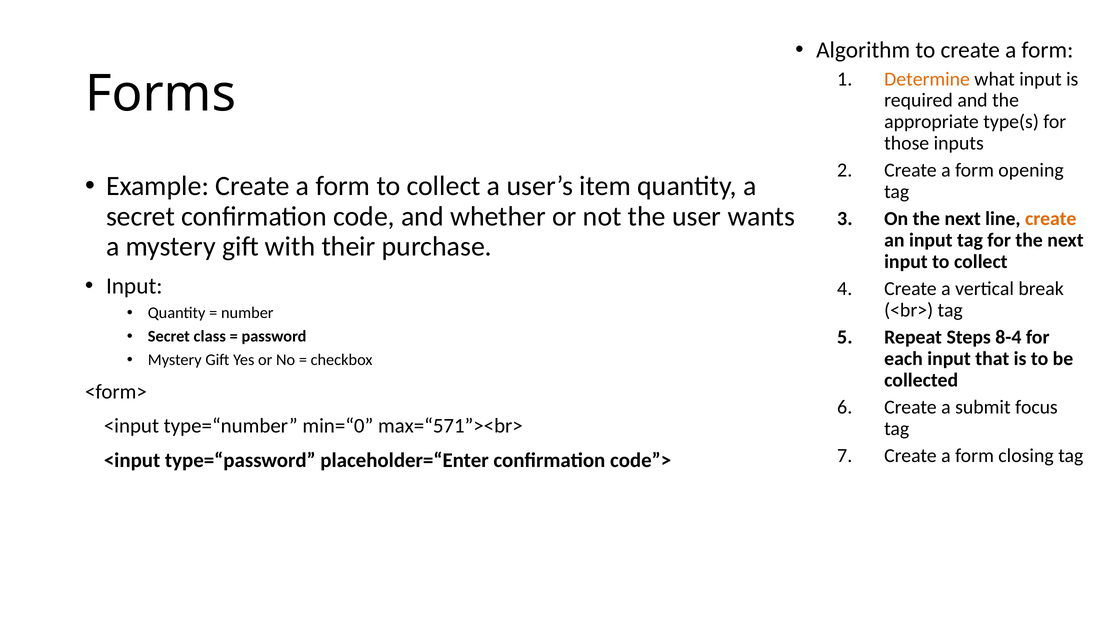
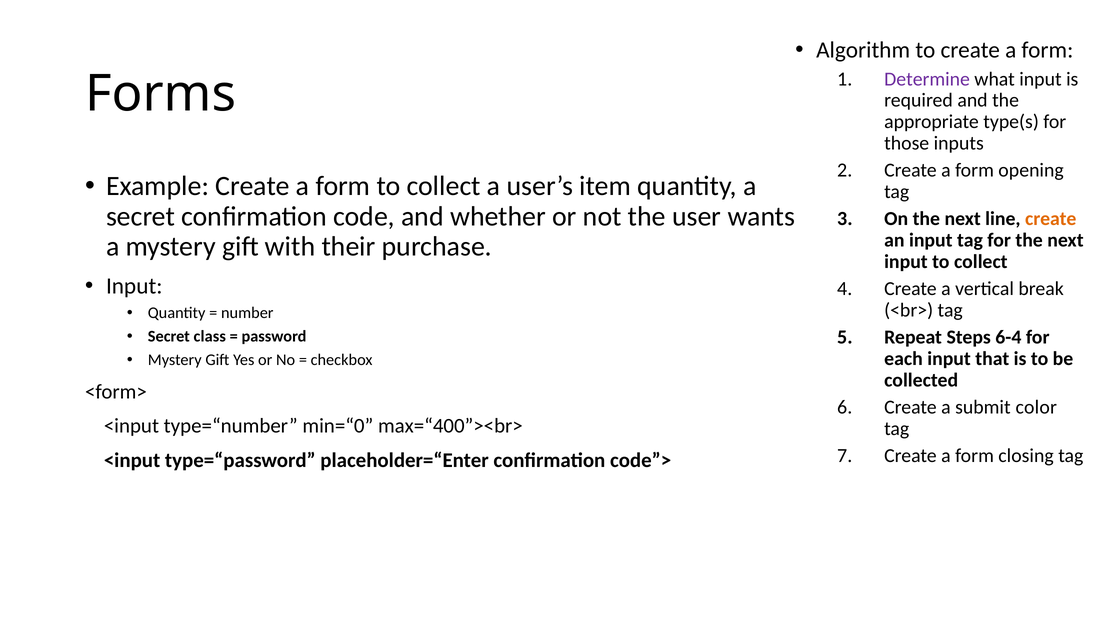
Determine colour: orange -> purple (927, 79)
8-4: 8-4 -> 6-4 (1008, 337)
focus: focus -> color (1036, 407)
max=“571”><br>: max=“571”><br> -> max=“400”><br> (450, 426)
